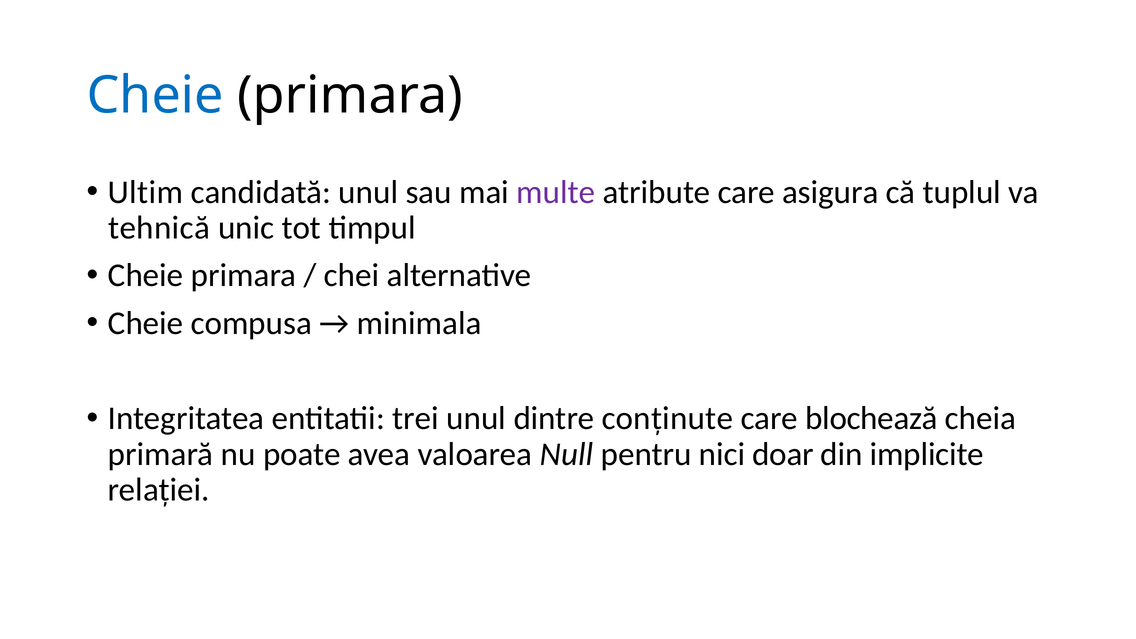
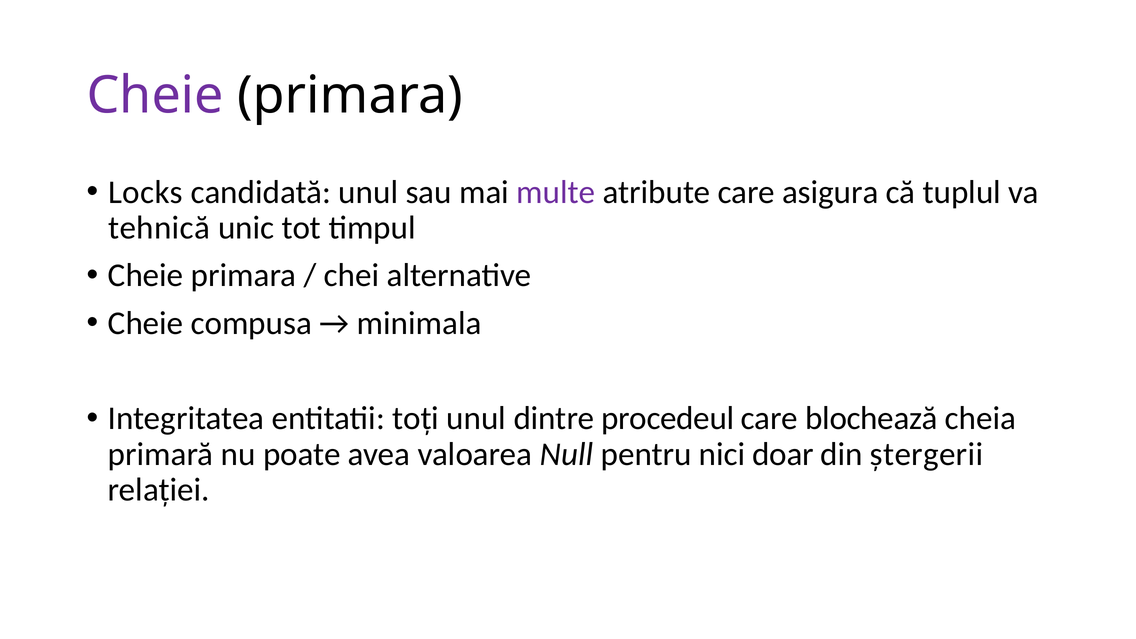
Cheie colour: blue -> purple (155, 95)
Ultim: Ultim -> Locks (145, 192)
trei: trei -> toţi (416, 418)
conţinute: conţinute -> procedeul (668, 418)
implicite: implicite -> ştergerii (927, 454)
